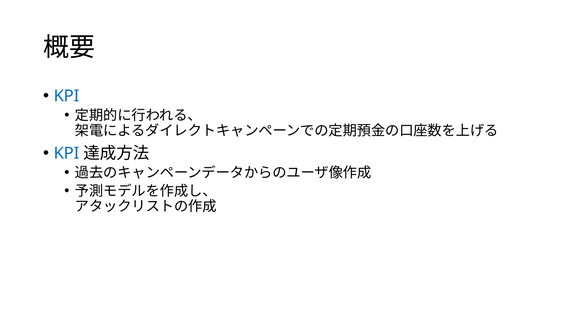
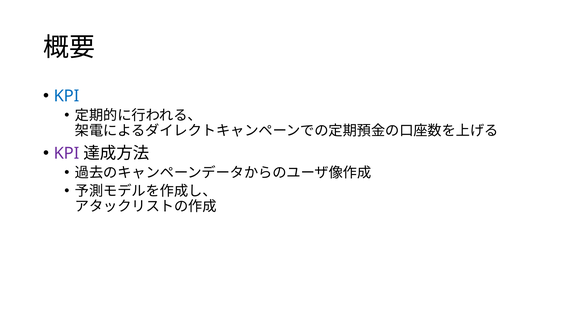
KPI colour: blue -> purple (67, 153)
